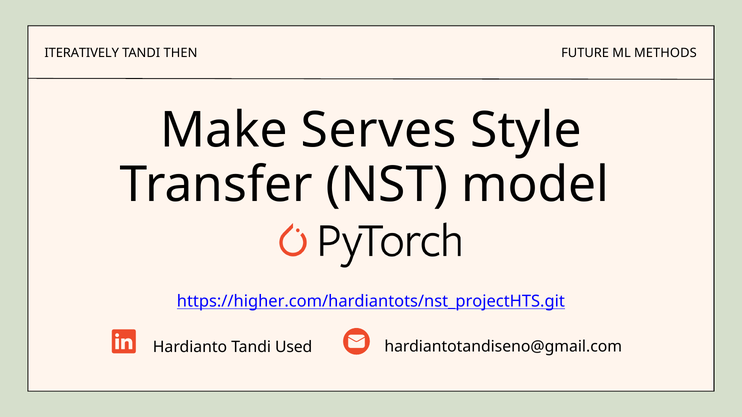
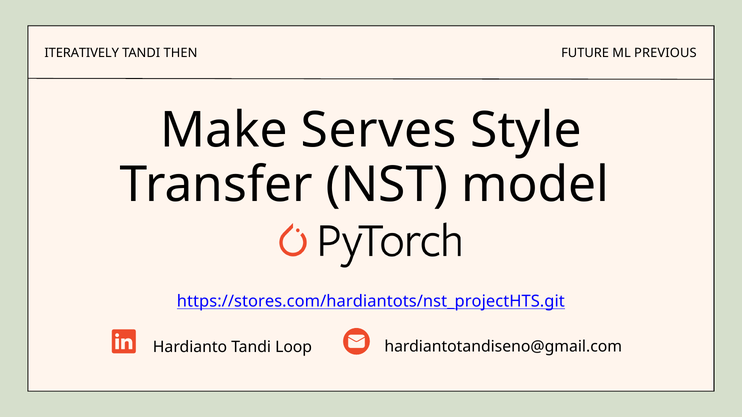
METHODS: METHODS -> PREVIOUS (665, 53)
https://higher.com/hardiantots/nst_projectHTS.git: https://higher.com/hardiantots/nst_projectHTS.git -> https://stores.com/hardiantots/nst_projectHTS.git (371, 301)
Used: Used -> Loop (294, 347)
